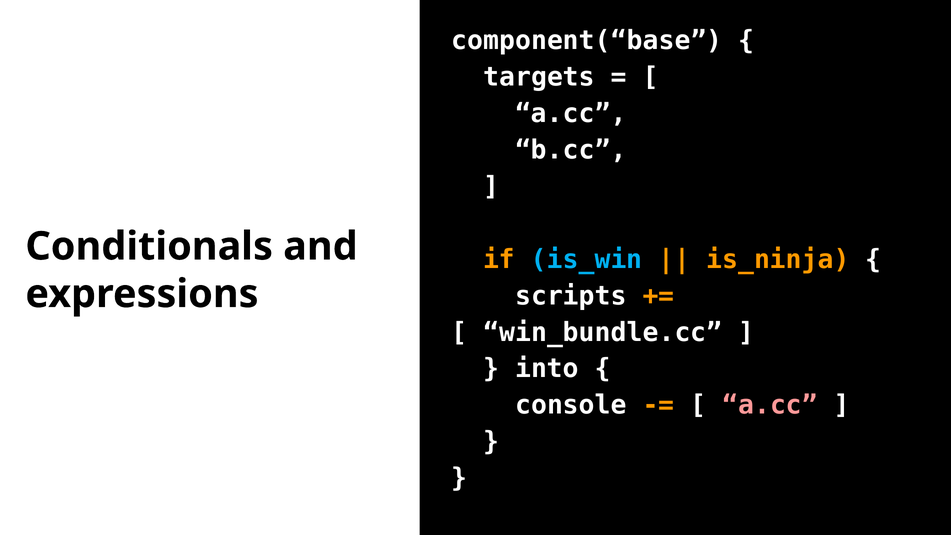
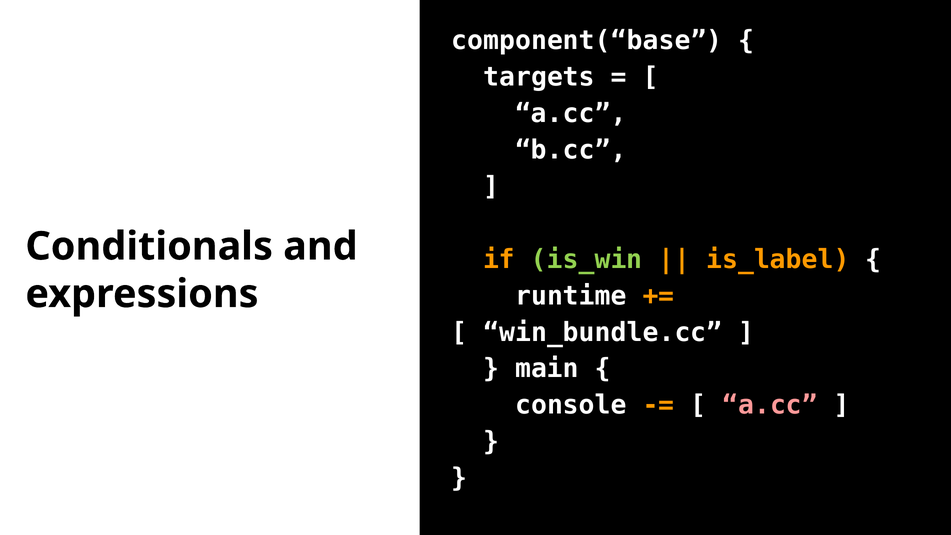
is_win colour: light blue -> light green (587, 259)
is_ninja: is_ninja -> is_label (778, 259)
scripts: scripts -> runtime (571, 296)
into: into -> main (547, 369)
